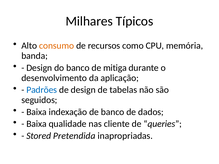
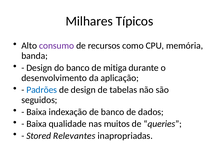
consumo colour: orange -> purple (57, 46)
cliente: cliente -> muitos (117, 124)
Pretendida: Pretendida -> Relevantes (74, 136)
